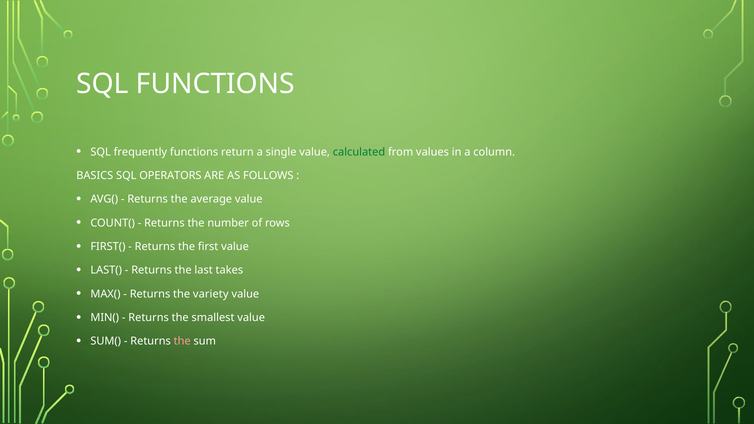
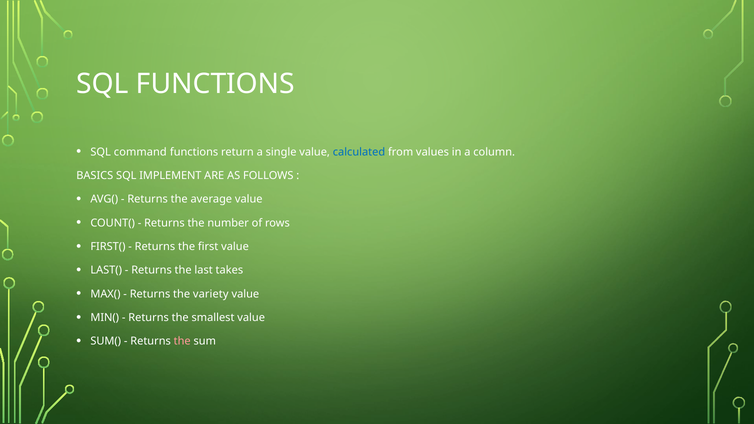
frequently: frequently -> command (140, 152)
calculated colour: green -> blue (359, 152)
OPERATORS: OPERATORS -> IMPLEMENT (170, 176)
